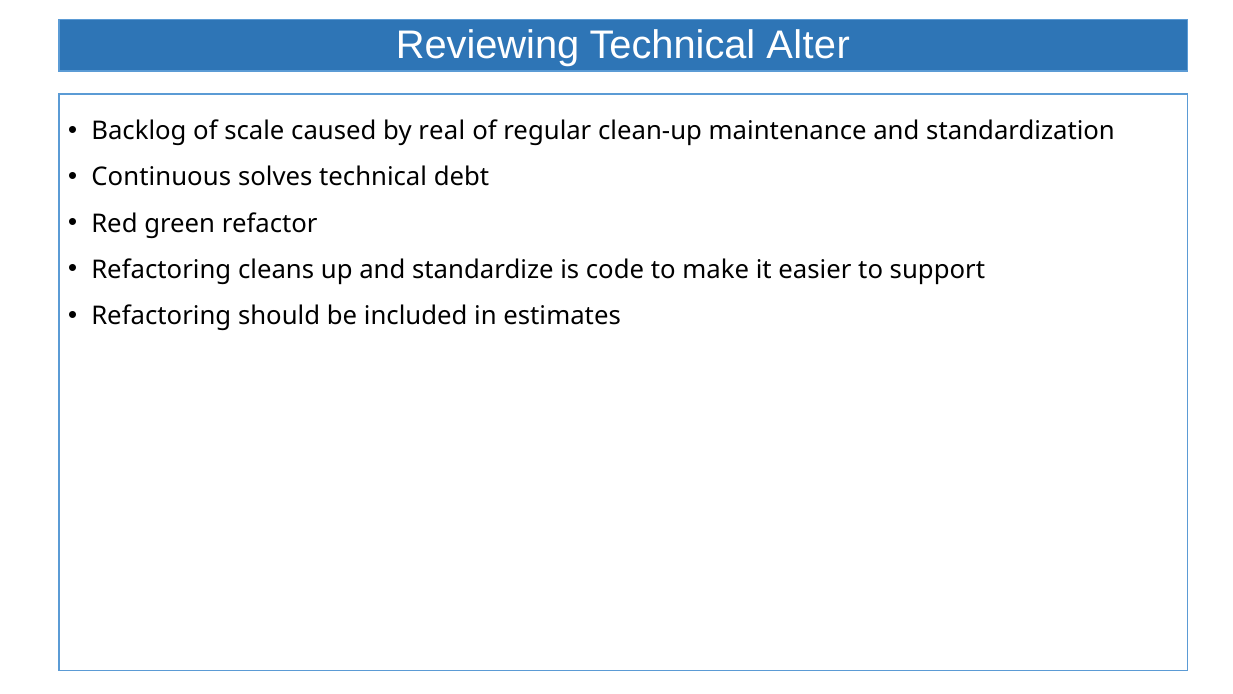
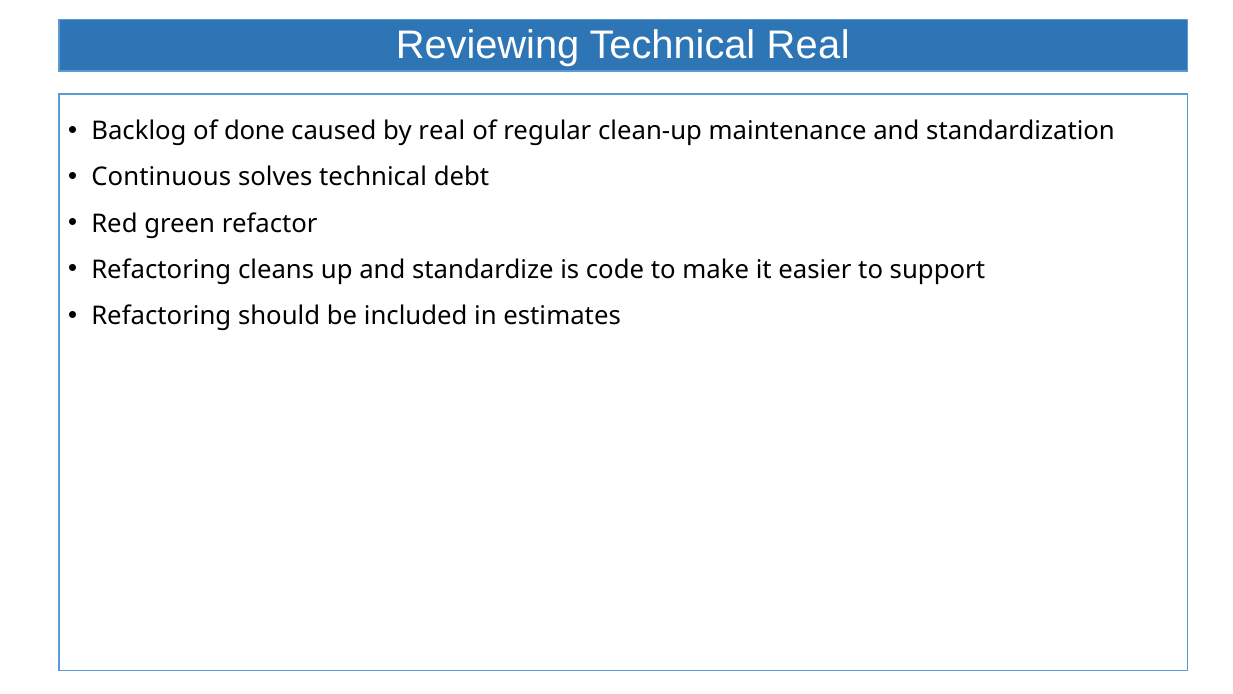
Technical Alter: Alter -> Real (808, 45)
scale: scale -> done (255, 131)
